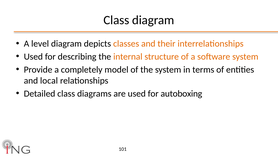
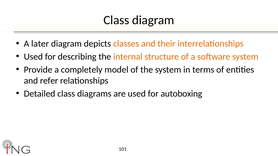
level: level -> later (40, 44)
local: local -> refer (49, 81)
